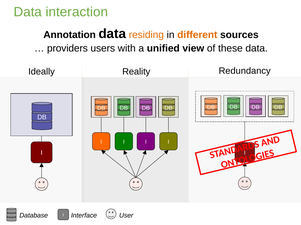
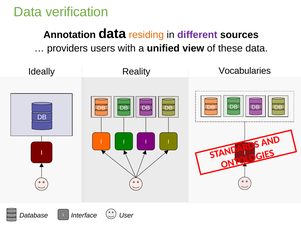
interaction: interaction -> verification (77, 12)
different colour: orange -> purple (197, 35)
Redundancy: Redundancy -> Vocabularies (245, 71)
